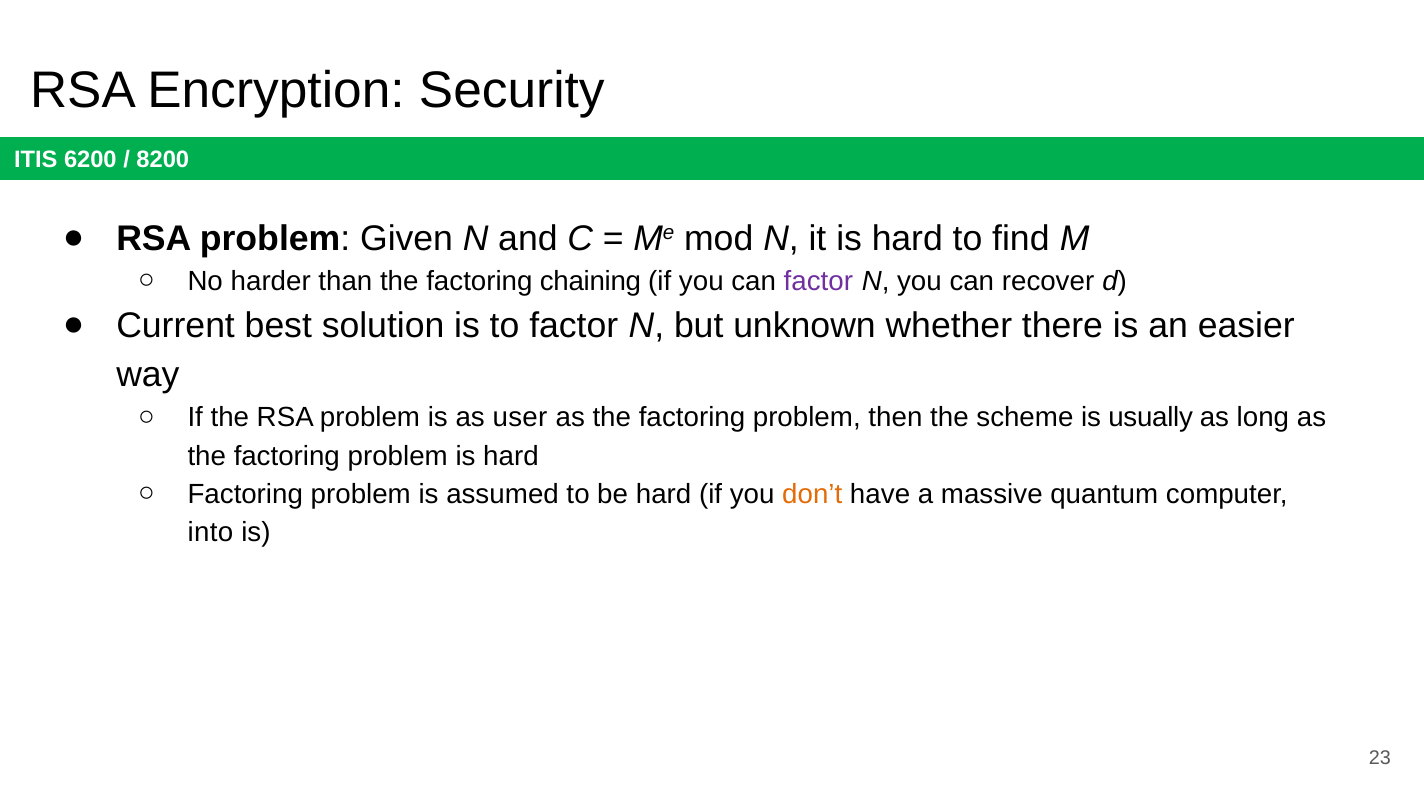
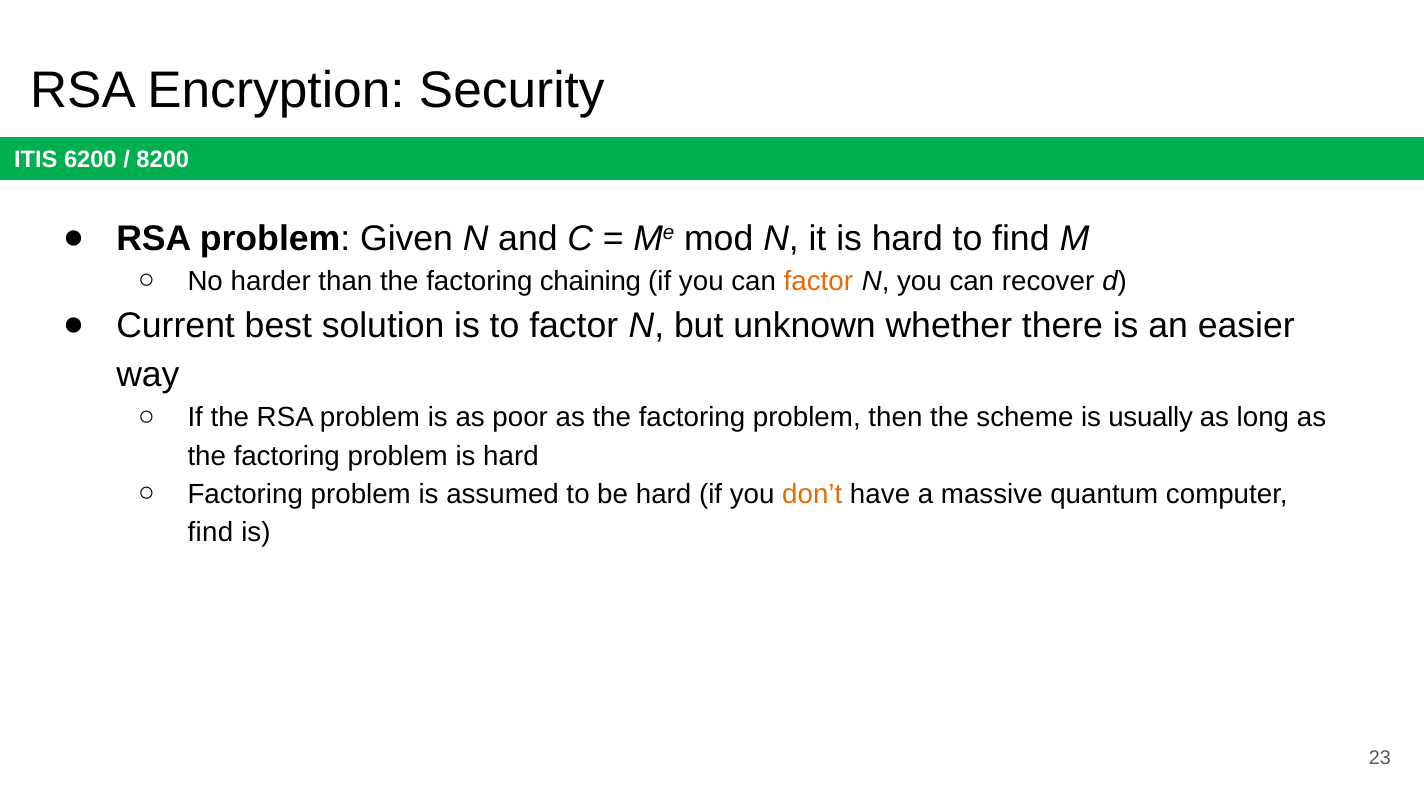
factor colour: purple -> orange (818, 281)
user: user -> poor (520, 418)
into: into -> find (210, 532)
